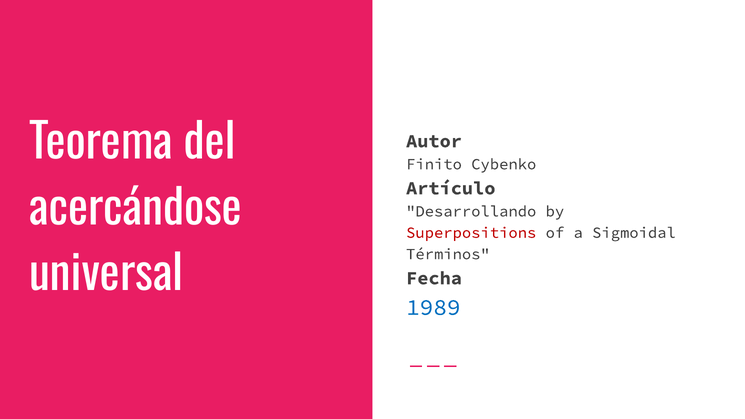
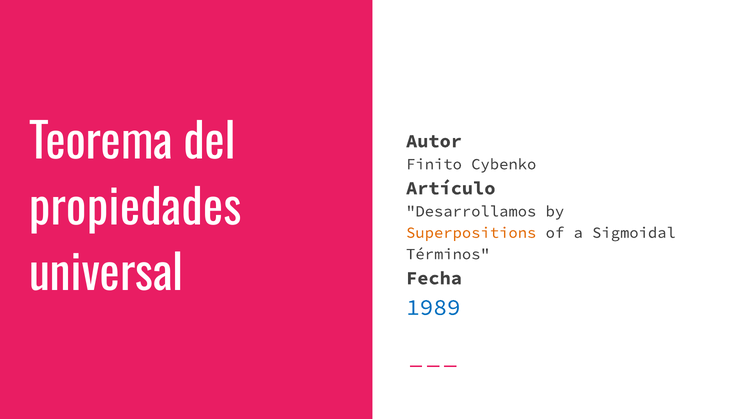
acercándose: acercándose -> propiedades (135, 209)
Desarrollando: Desarrollando -> Desarrollamos (471, 211)
Superpositions colour: red -> orange (471, 233)
